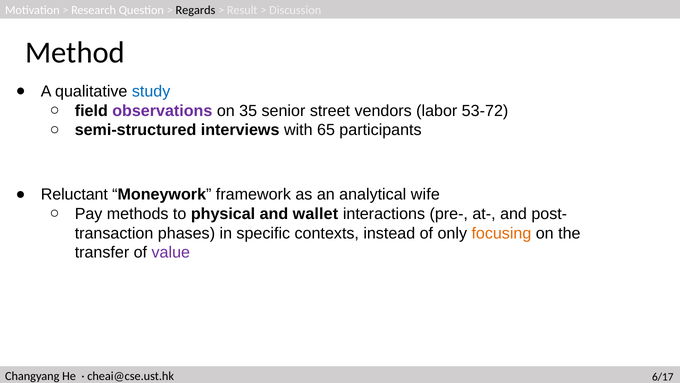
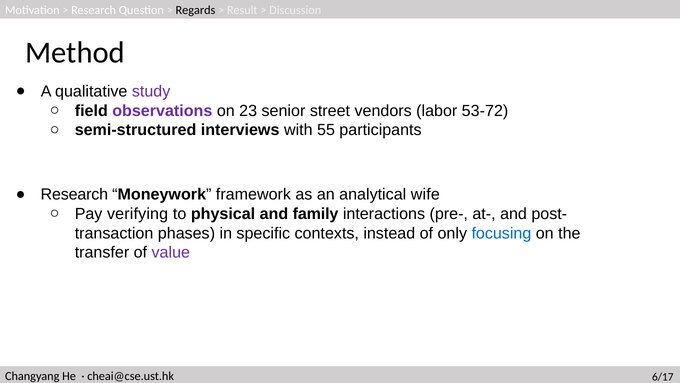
study colour: blue -> purple (151, 91)
35: 35 -> 23 (248, 111)
65: 65 -> 55 (326, 130)
Reluctant: Reluctant -> Research (74, 194)
methods: methods -> verifying (138, 214)
wallet: wallet -> family (316, 214)
focusing colour: orange -> blue (501, 233)
